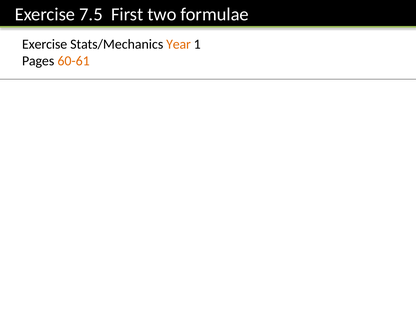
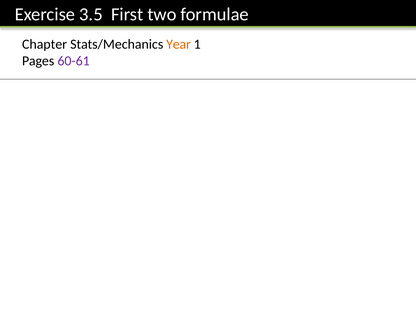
7.5: 7.5 -> 3.5 (91, 14)
Exercise: Exercise -> Chapter (45, 44)
60-61 colour: orange -> purple (74, 61)
